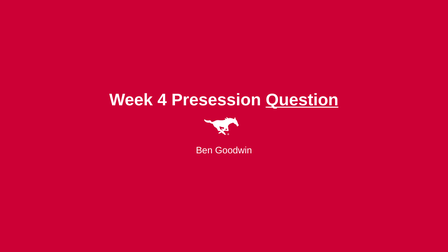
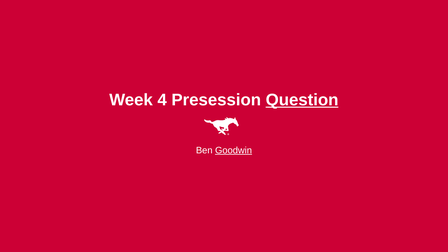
Goodwin underline: none -> present (234, 150)
